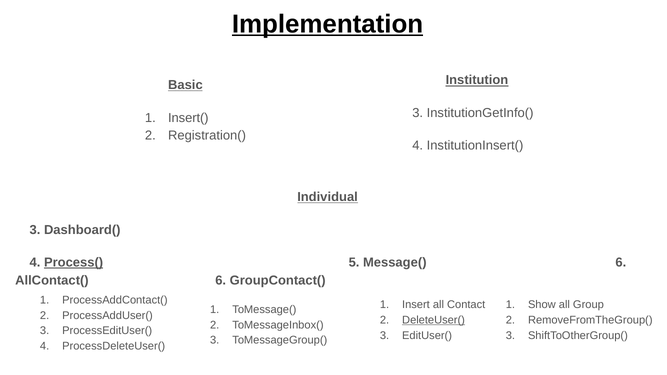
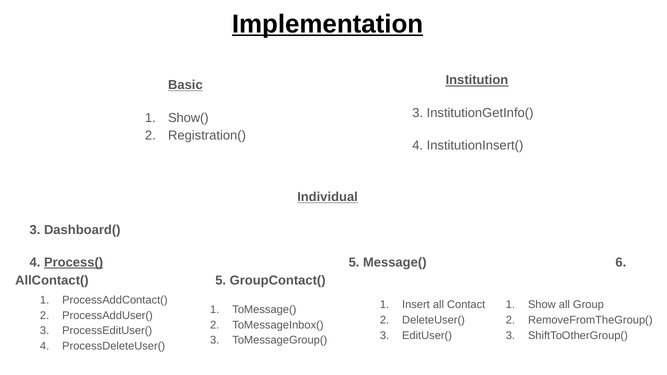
Insert(: Insert( -> Show( (188, 118)
AllContact( 6: 6 -> 5 (221, 281)
DeleteUser( underline: present -> none (434, 320)
